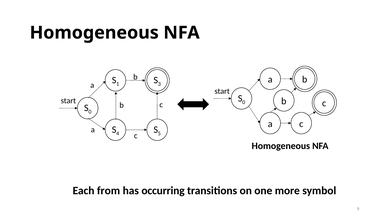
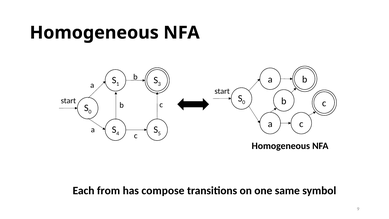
occurring: occurring -> compose (163, 190)
more: more -> same (287, 190)
